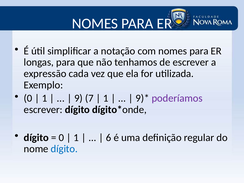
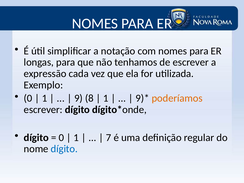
7: 7 -> 8 (89, 98)
poderíamos colour: purple -> orange (177, 98)
6: 6 -> 7 (109, 138)
